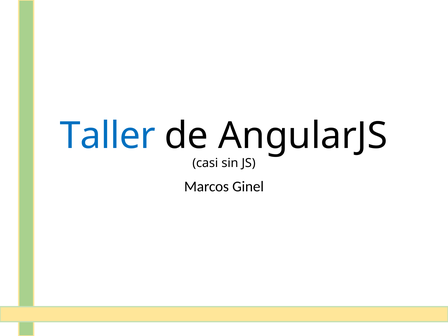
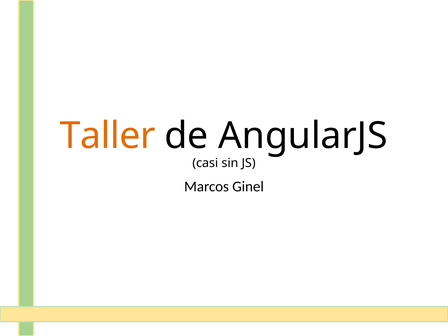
Taller colour: blue -> orange (108, 136)
